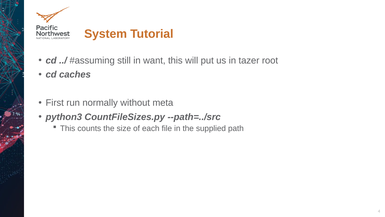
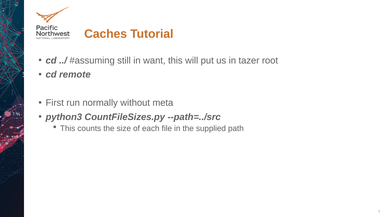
System: System -> Caches (106, 34)
caches: caches -> remote (75, 74)
